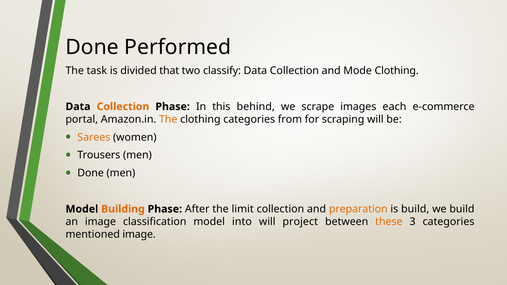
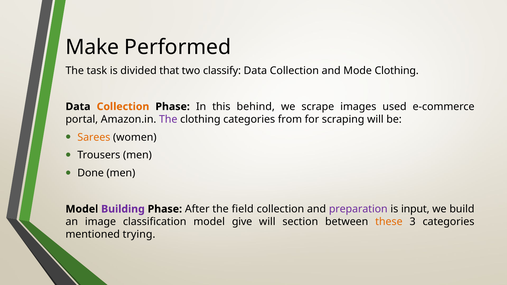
Done: Done -> Make (92, 47)
each: each -> used (395, 107)
The colour: orange -> purple (168, 119)
Building colour: orange -> purple (123, 209)
limit: limit -> field (243, 209)
preparation colour: orange -> purple (358, 209)
is build: build -> input (415, 209)
into: into -> give (242, 222)
project: project -> section (300, 222)
mentioned image: image -> trying (139, 235)
